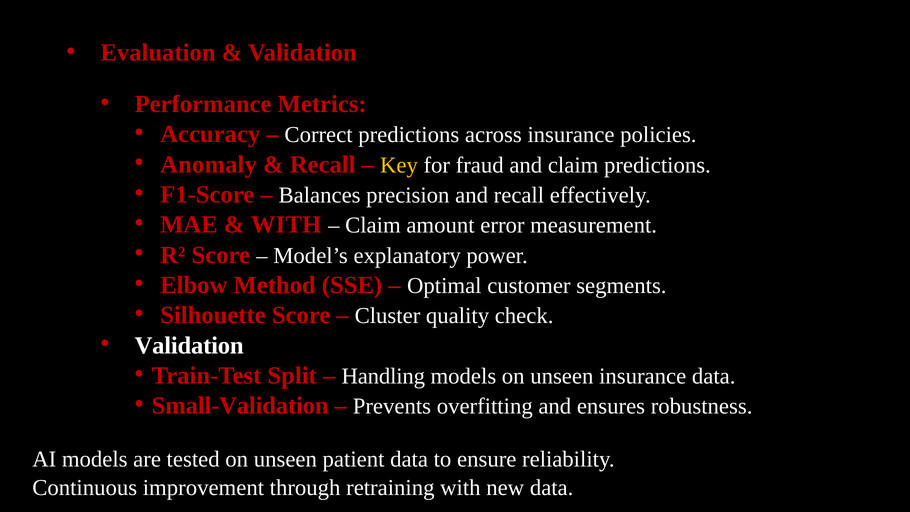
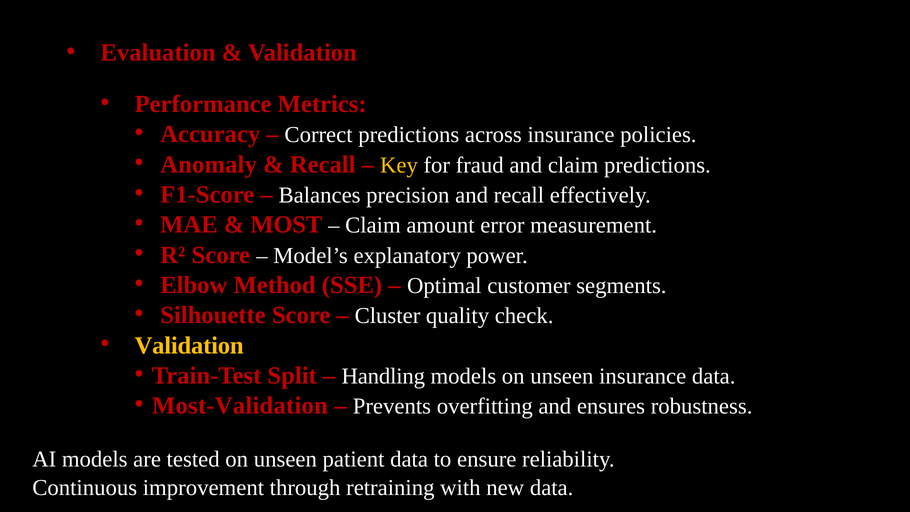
WITH: WITH -> MOST (286, 225)
Validation colour: white -> yellow (189, 345)
Small-Validation: Small-Validation -> Most-Validation (240, 406)
